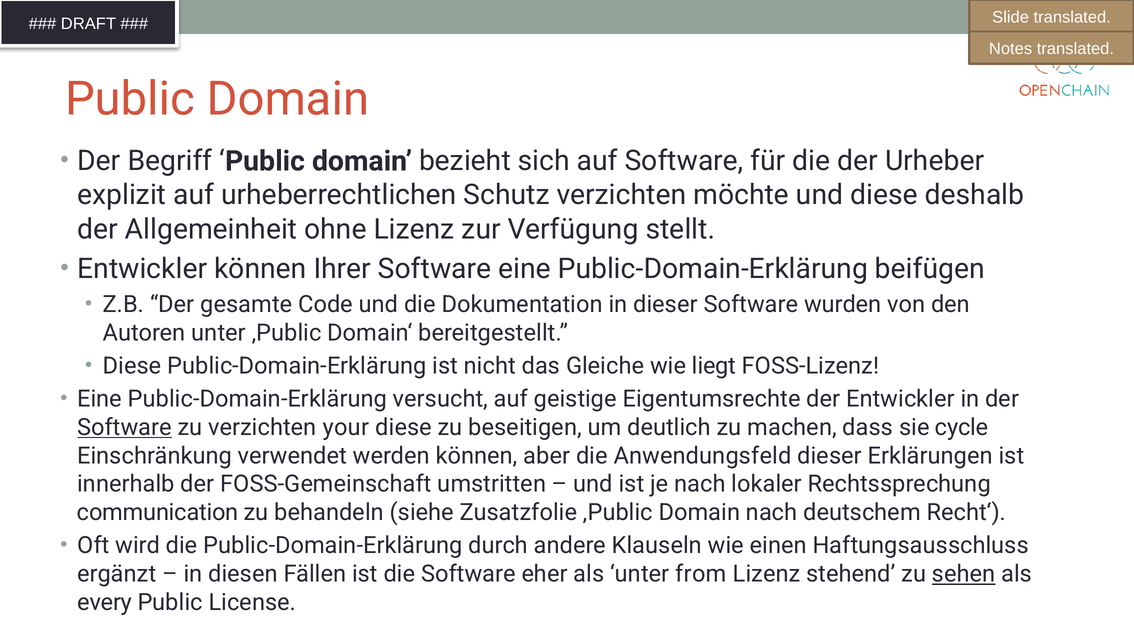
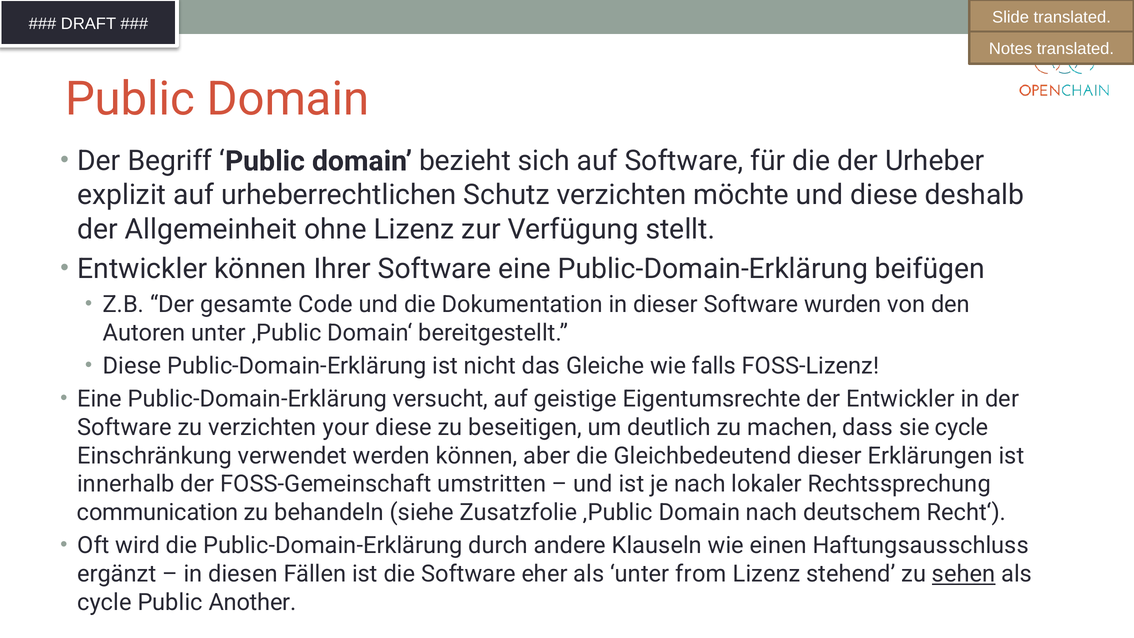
liegt: liegt -> falls (714, 366)
Software underline: present -> none (125, 427)
Anwendungsfeld: Anwendungsfeld -> Gleichbedeutend (702, 456)
every: every -> cycle (104, 602)
License: License -> Another (252, 602)
